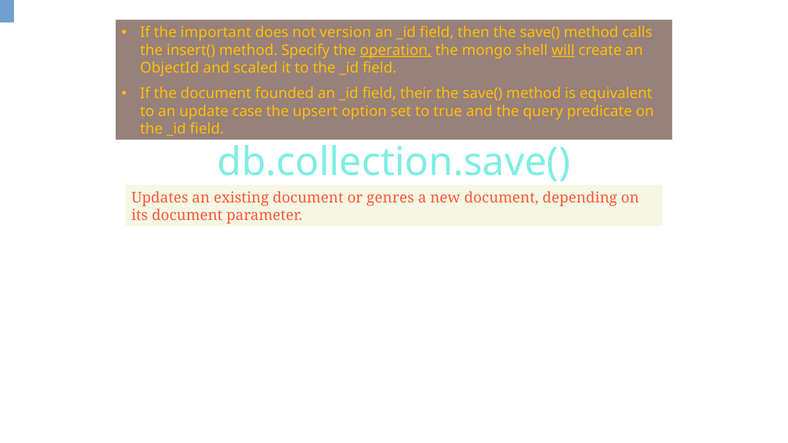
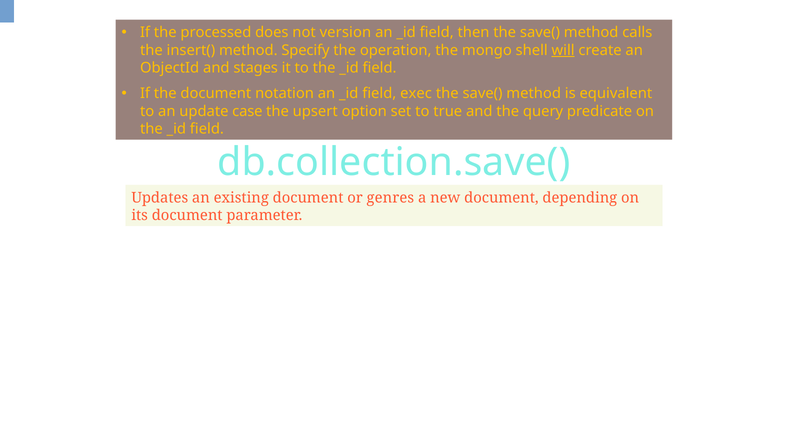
important: important -> processed (216, 32)
operation underline: present -> none (396, 50)
scaled: scaled -> stages (256, 68)
founded: founded -> notation (285, 94)
their: their -> exec (416, 94)
